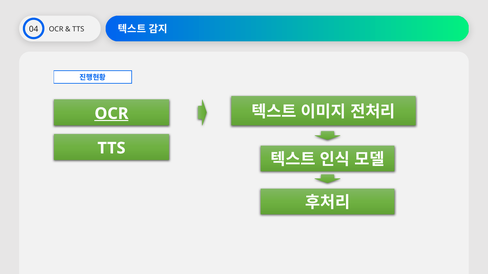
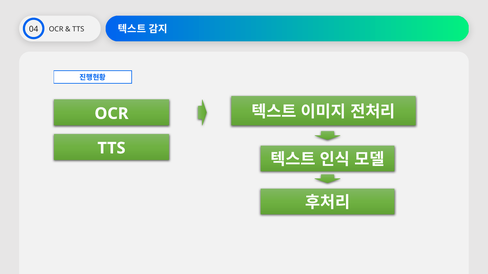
OCR underline: present -> none (111, 114)
